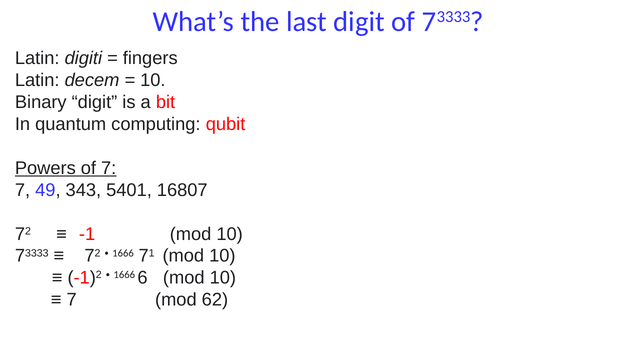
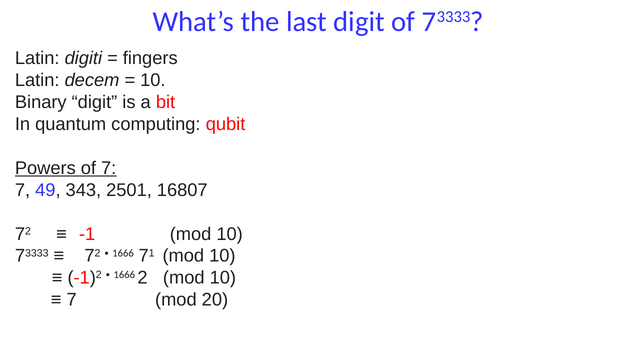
5401: 5401 -> 2501 (129, 190)
6: 6 -> 2 (143, 278)
62: 62 -> 20 (215, 300)
